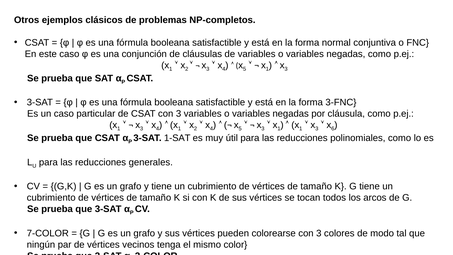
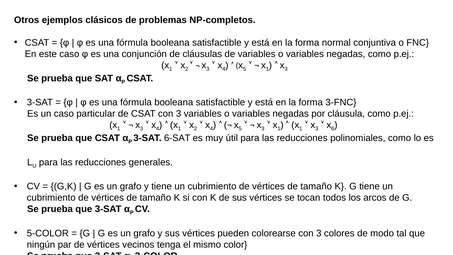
1-SAT: 1-SAT -> 6-SAT (177, 138)
7-COLOR: 7-COLOR -> 5-COLOR (48, 233)
